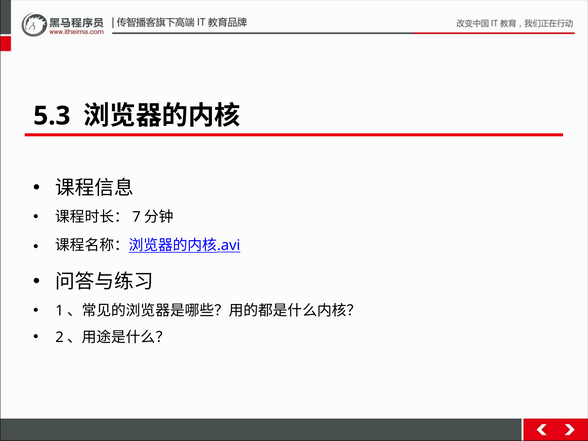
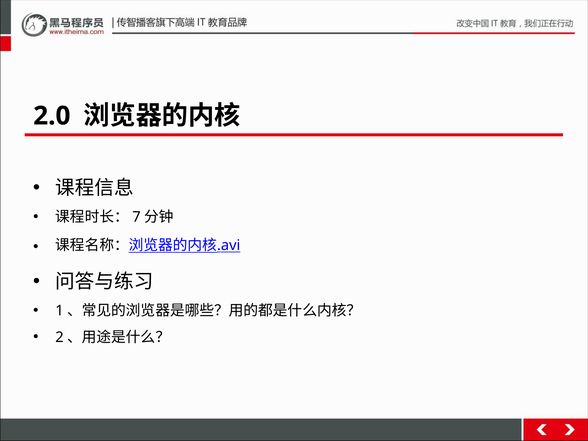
5.3: 5.3 -> 2.0 (52, 116)
